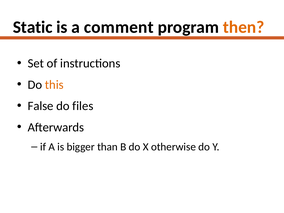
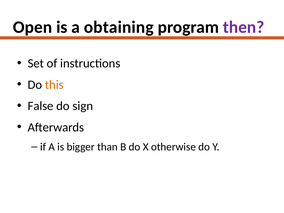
Static: Static -> Open (33, 27)
comment: comment -> obtaining (119, 27)
then colour: orange -> purple (244, 27)
files: files -> sign (83, 106)
